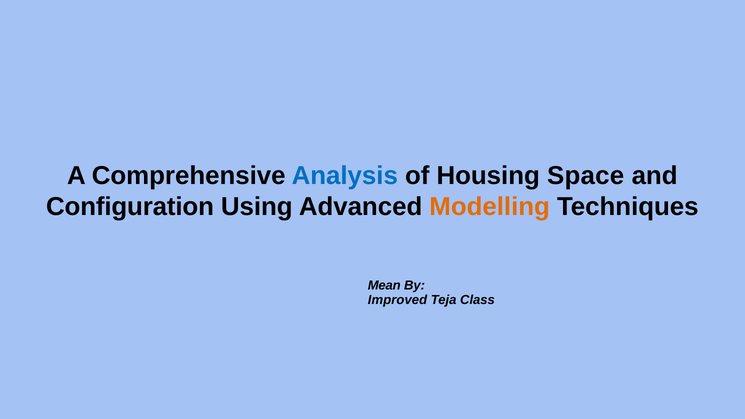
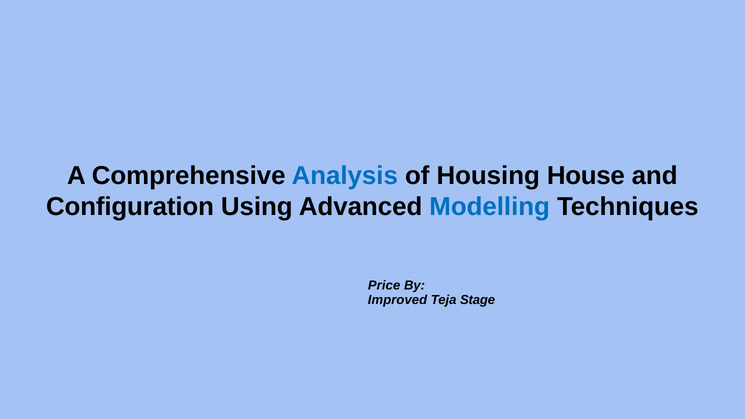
Space: Space -> House (586, 176)
Modelling colour: orange -> blue (490, 207)
Mean: Mean -> Price (384, 286)
Class: Class -> Stage (478, 300)
